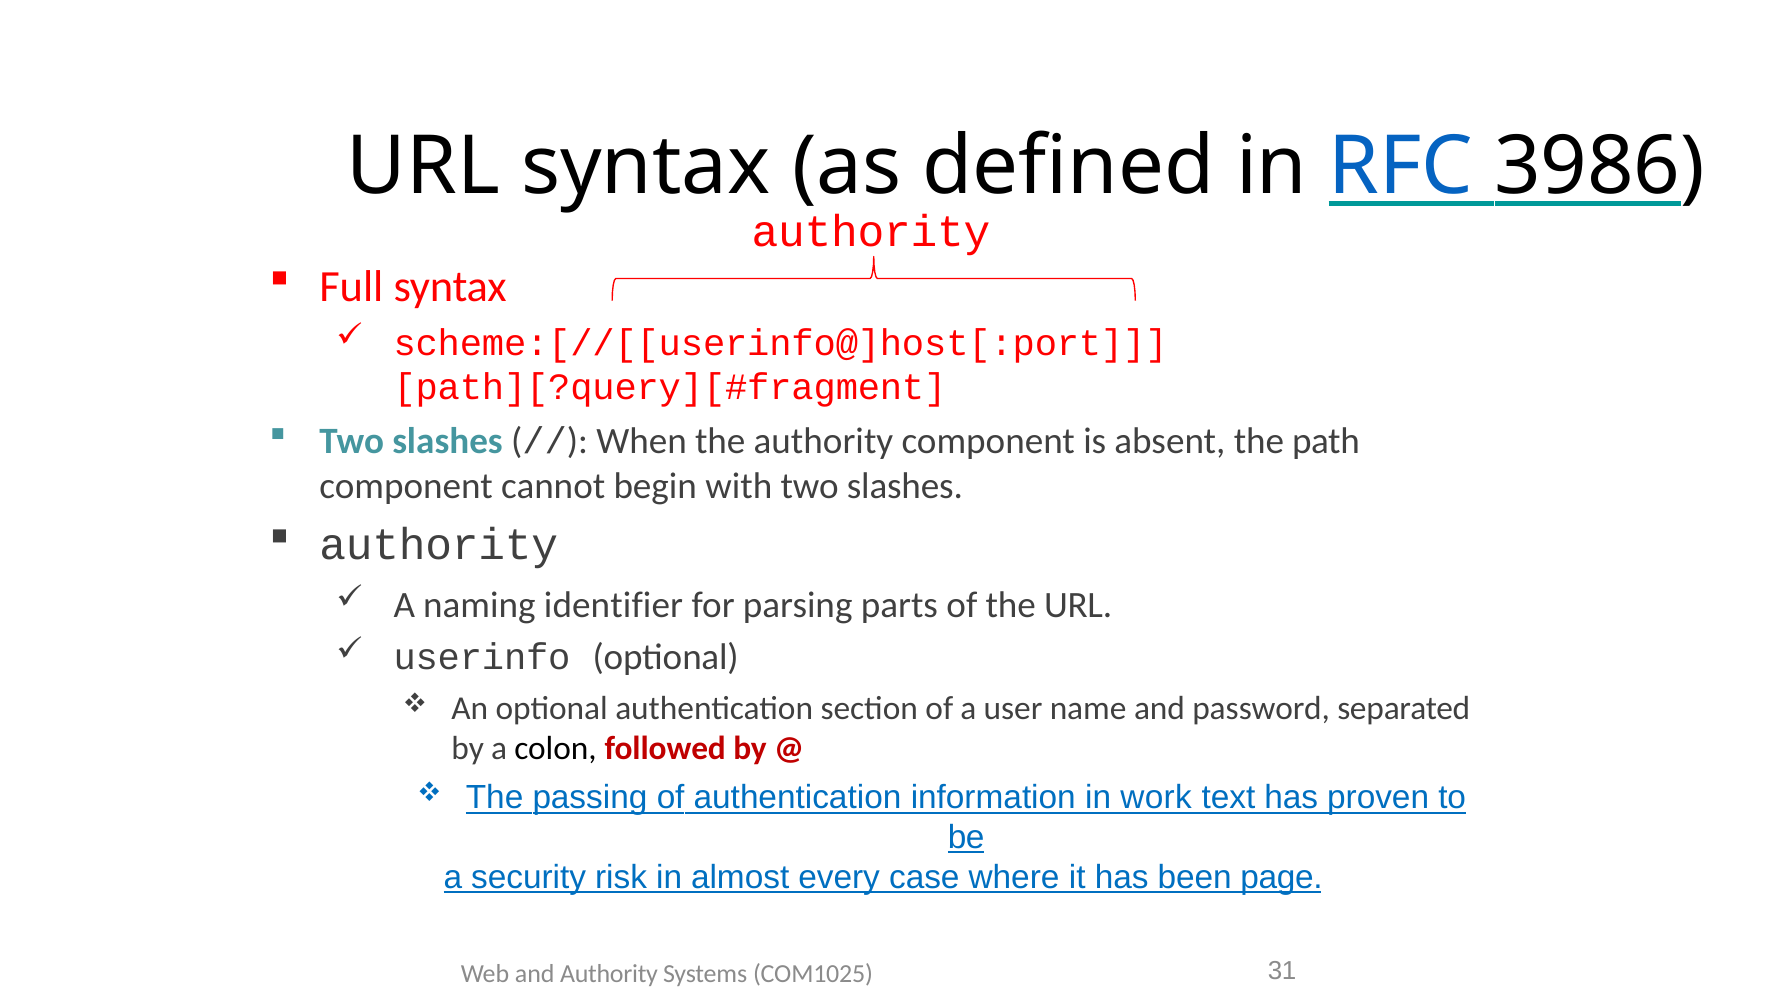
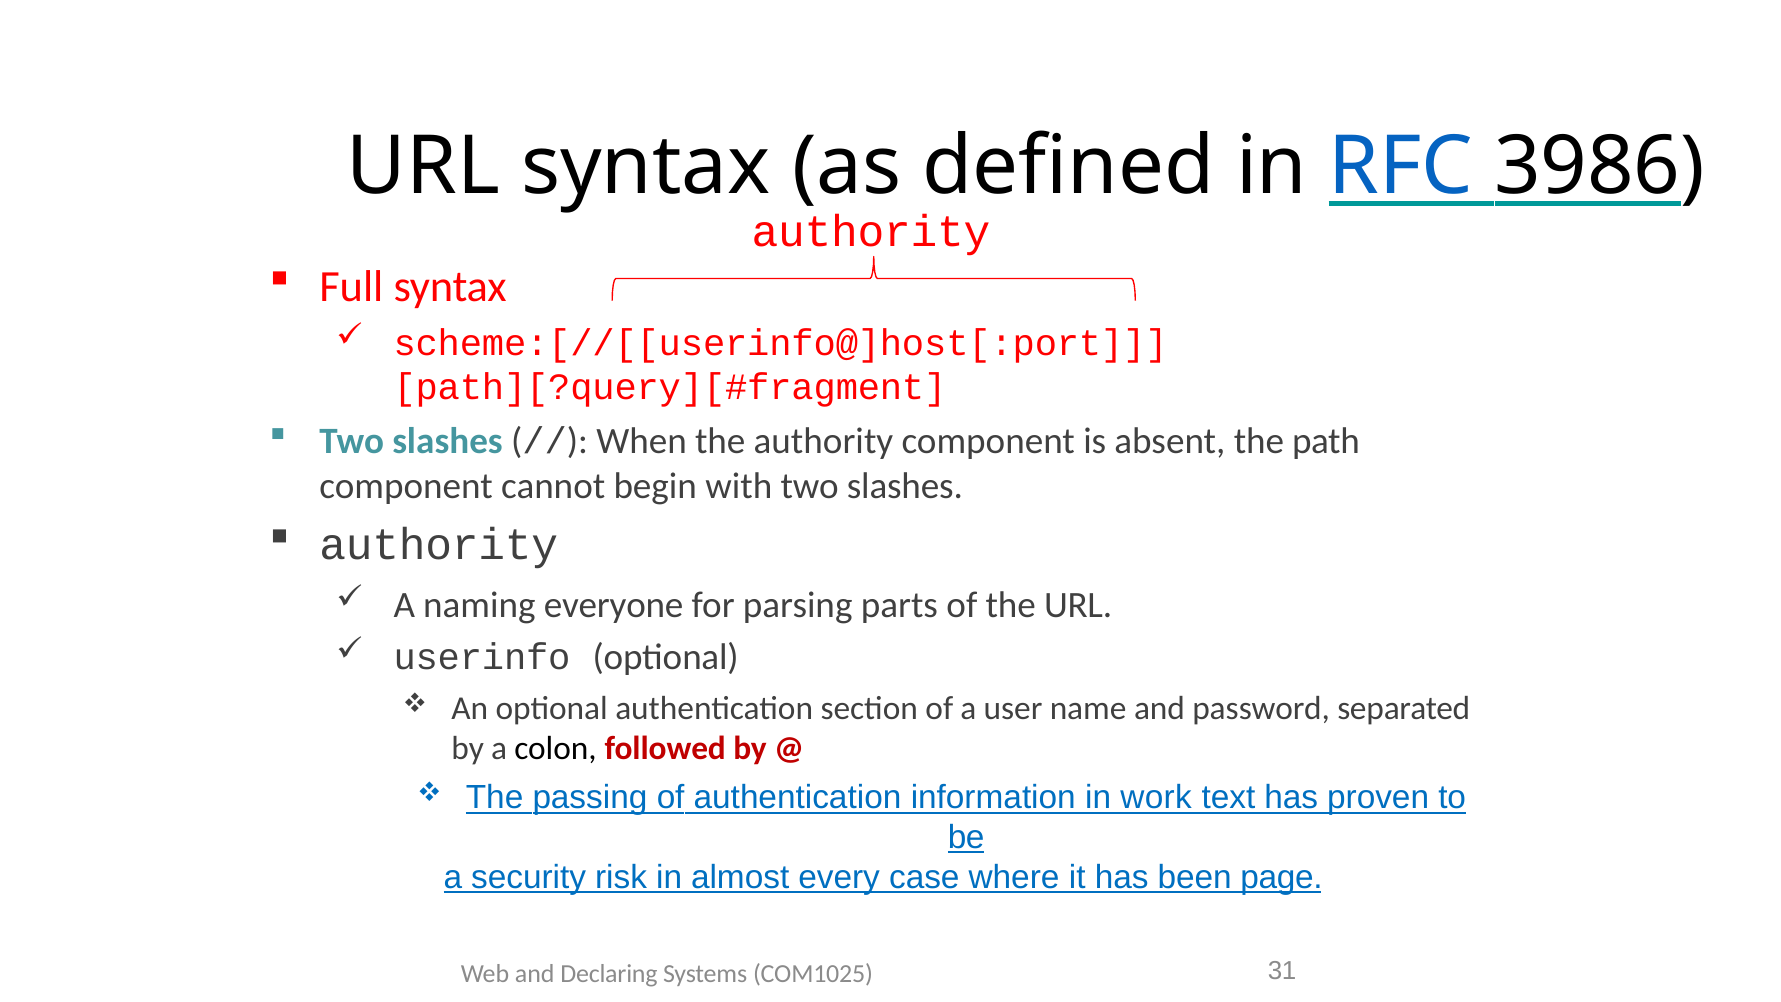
identifier: identifier -> everyone (614, 605)
and Authority: Authority -> Declaring (609, 974)
